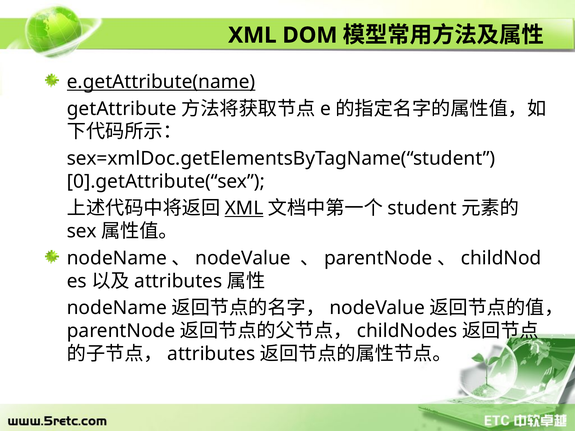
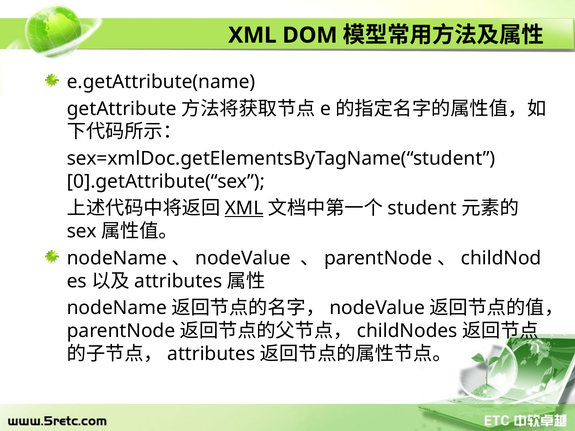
e.getAttribute(name underline: present -> none (161, 82)
